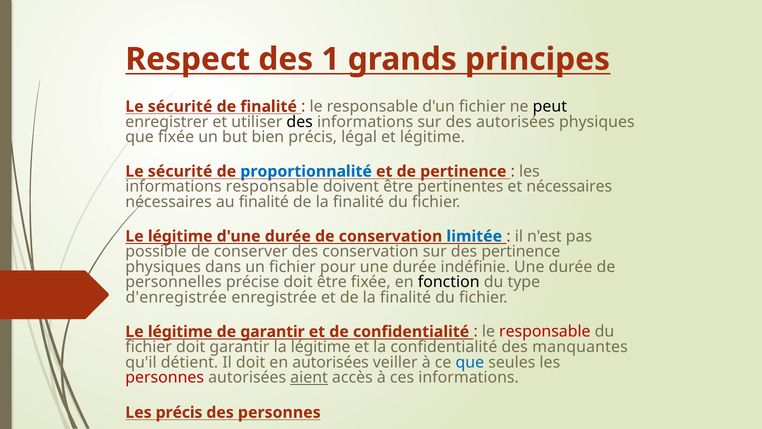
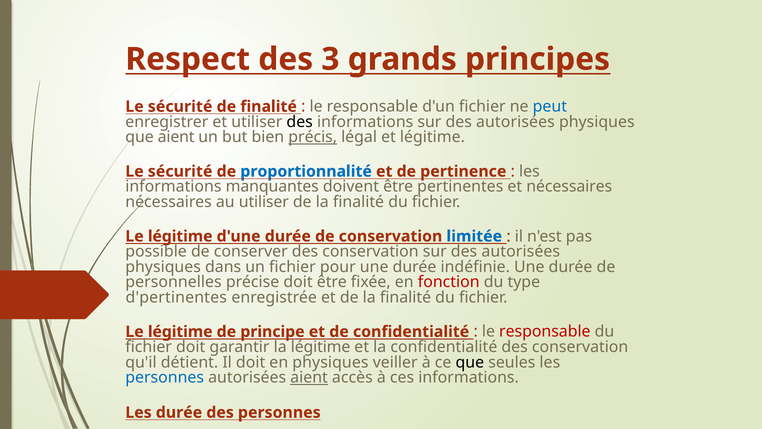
1: 1 -> 3 (330, 59)
peut colour: black -> blue (550, 106)
que fixée: fixée -> aient (176, 137)
précis underline: none -> present (313, 137)
informations responsable: responsable -> manquantes (272, 187)
au finalité: finalité -> utiliser (264, 202)
pertinence: pertinence -> autorisées (521, 251)
fonction colour: black -> red (449, 282)
d'enregistrée: d'enregistrée -> d'pertinentes (176, 297)
de garantir: garantir -> principe (272, 331)
confidentialité des manquantes: manquantes -> conservation (580, 347)
en autorisées: autorisées -> physiques (330, 362)
que colour: blue -> black (470, 362)
personnes colour: red -> blue (165, 377)
Les précis: précis -> durée (179, 412)
